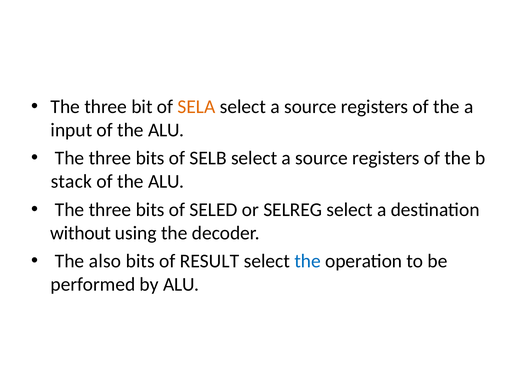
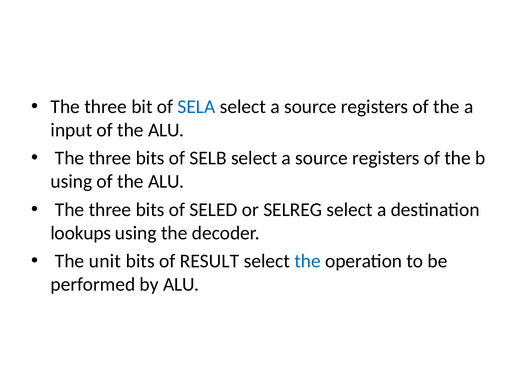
SELA colour: orange -> blue (196, 106)
stack: stack -> using (71, 181)
without: without -> lookups (81, 233)
also: also -> unit (105, 261)
